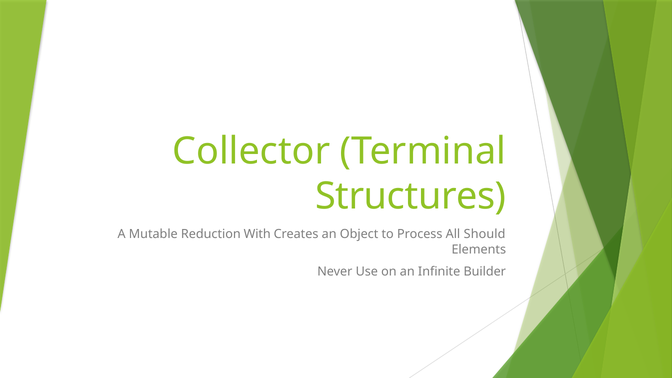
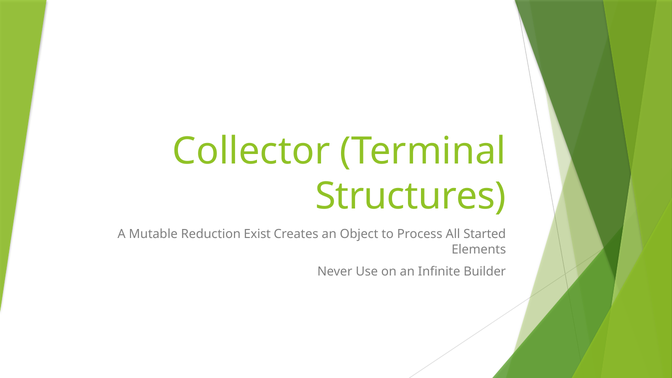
With: With -> Exist (257, 234)
Should: Should -> Started (485, 234)
